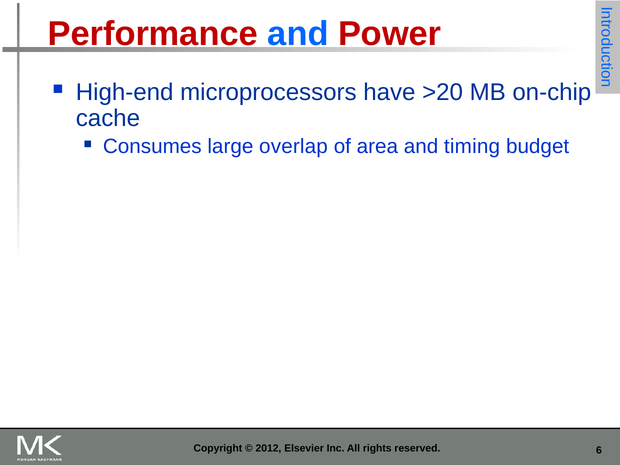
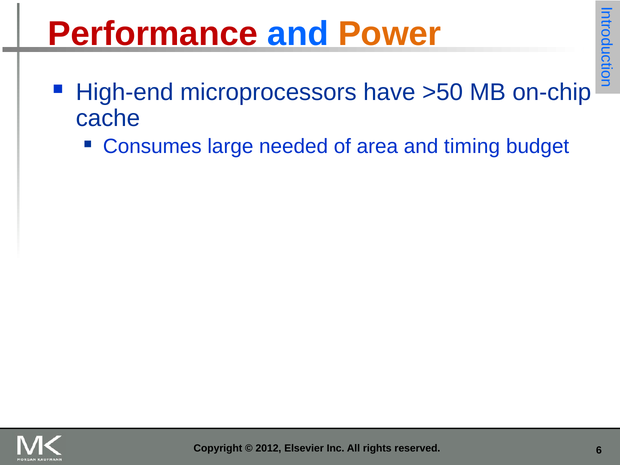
Power colour: red -> orange (390, 34)
>20: >20 -> >50 (443, 92)
overlap: overlap -> needed (294, 147)
